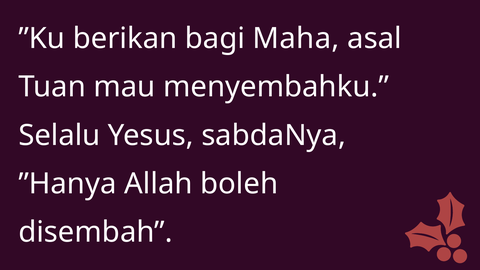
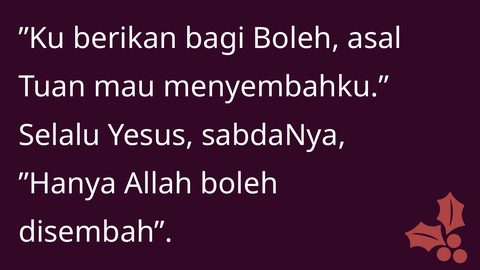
bagi Maha: Maha -> Boleh (296, 38)
